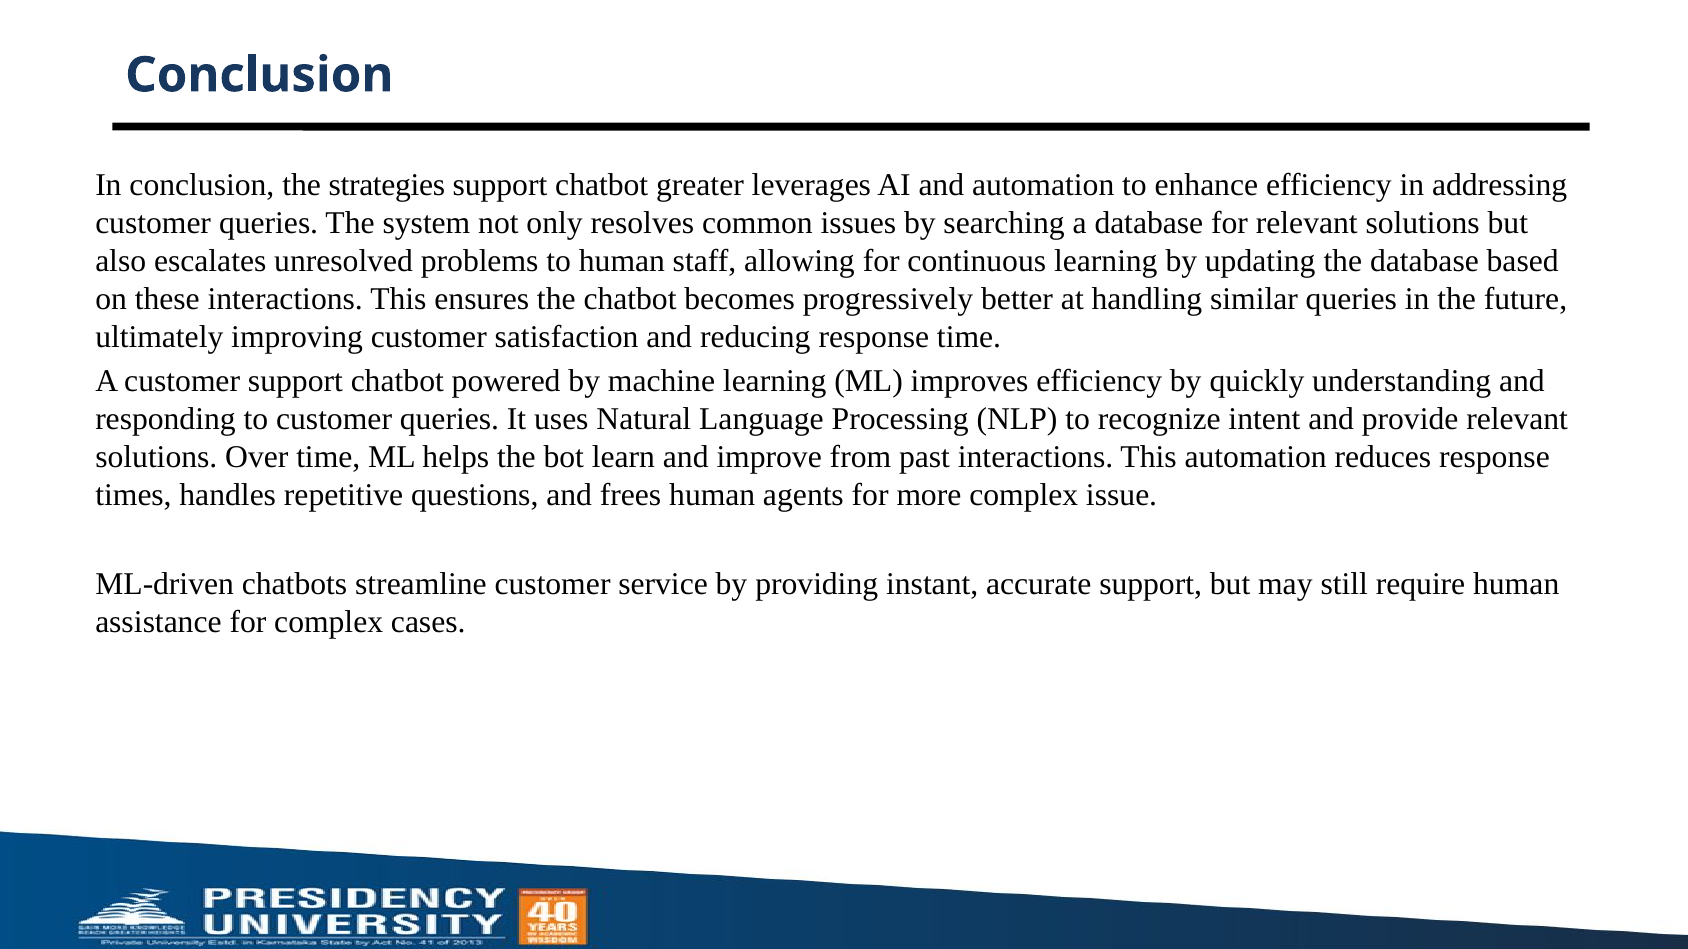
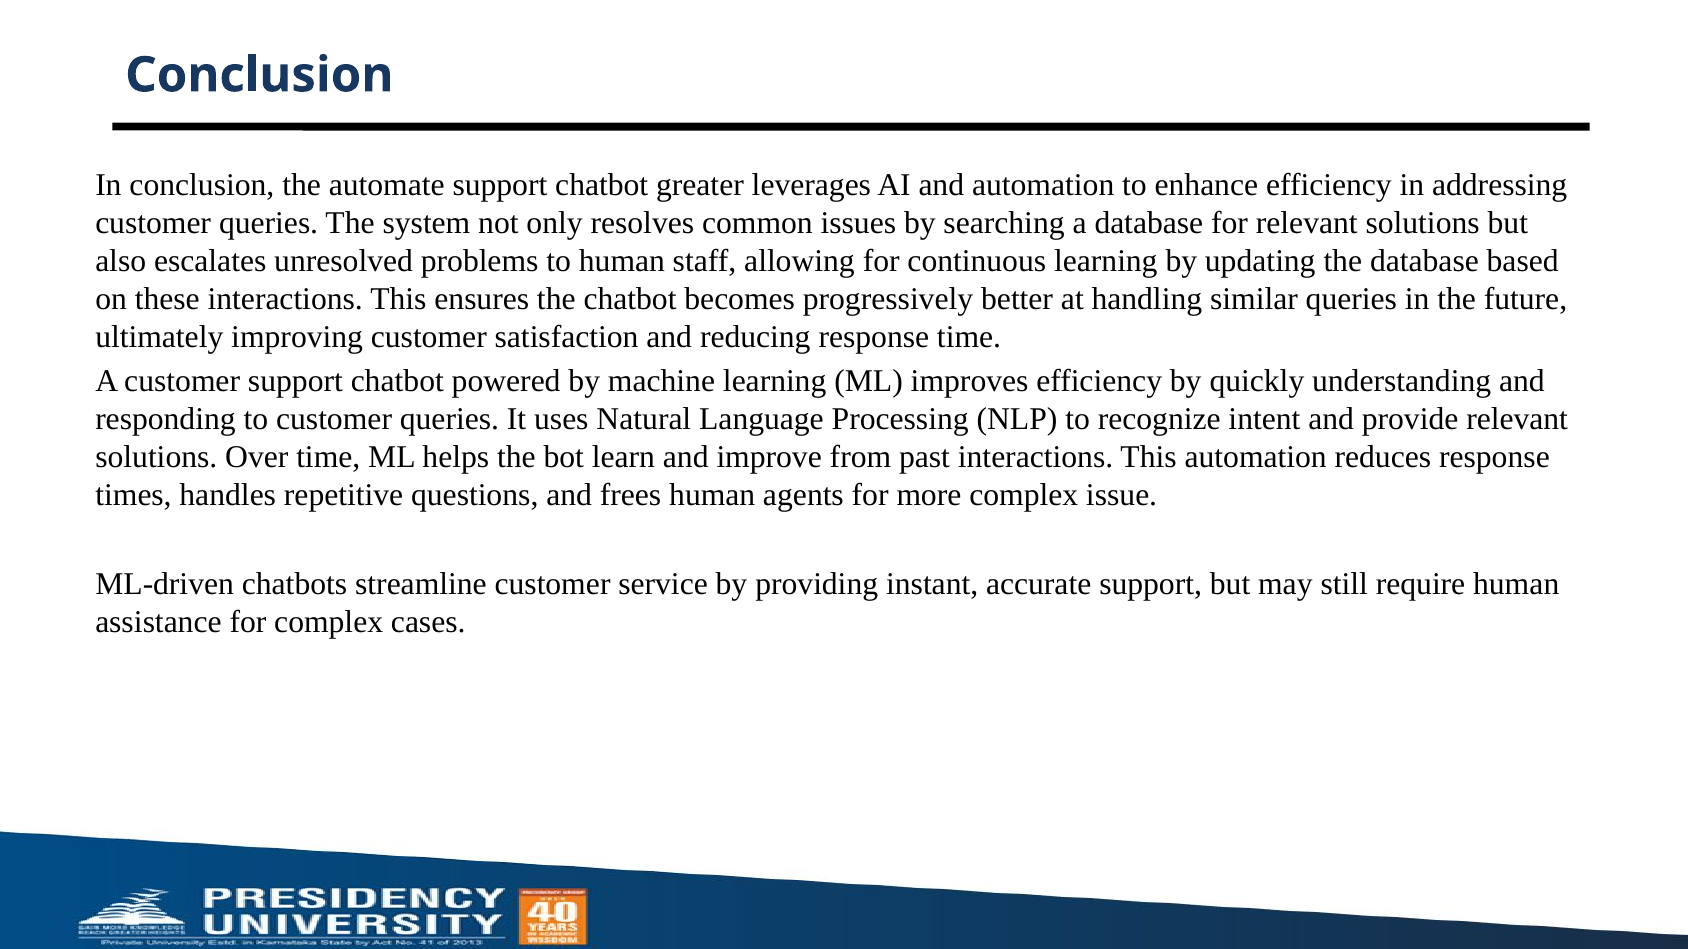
strategies: strategies -> automate (387, 185)
